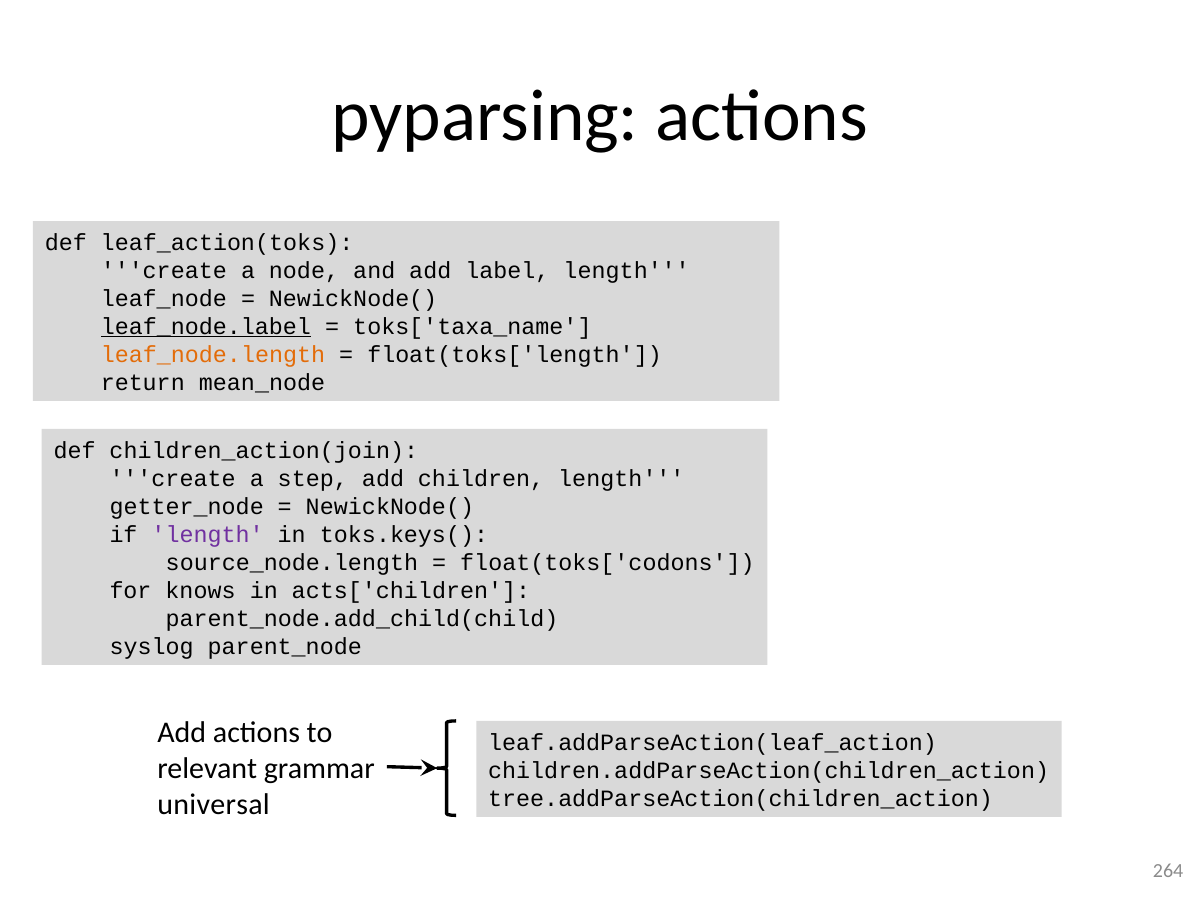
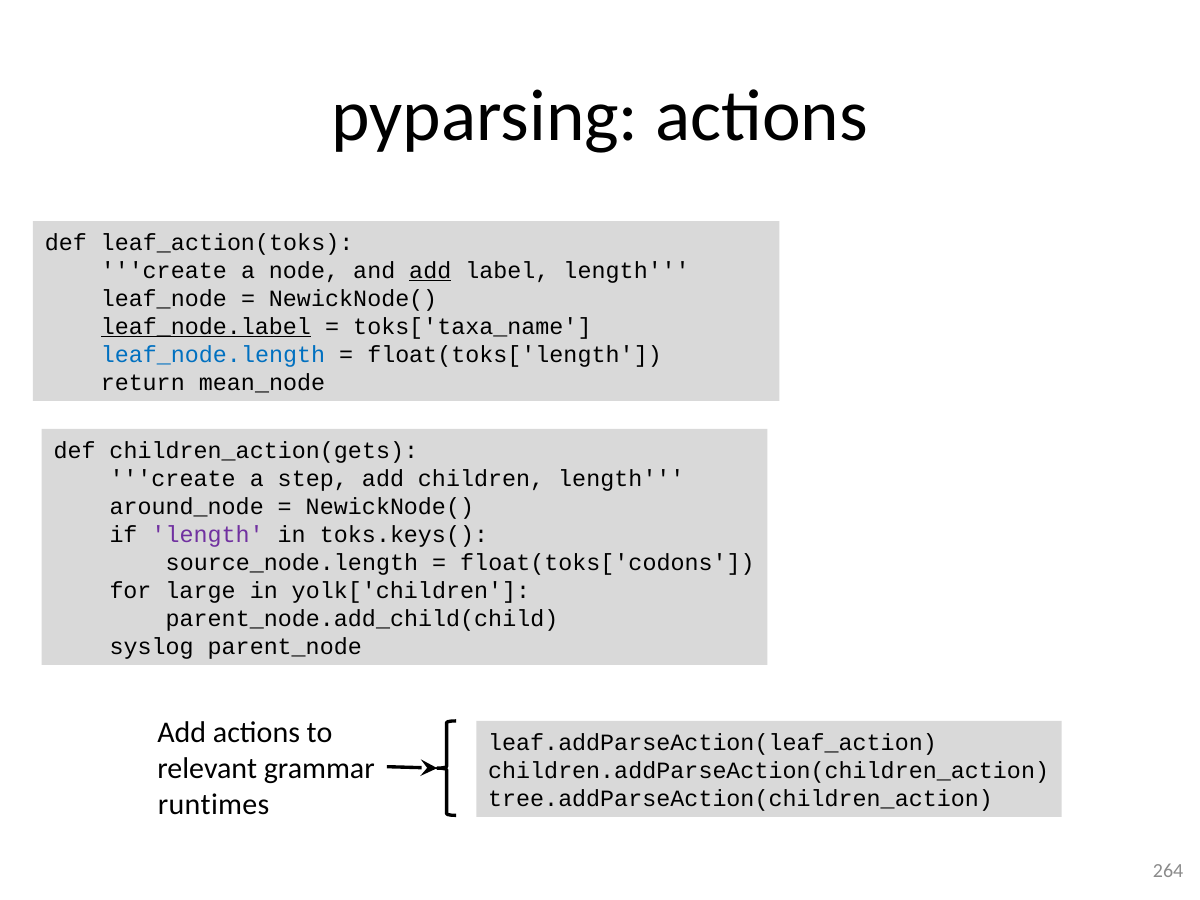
add underline: none -> present (430, 271)
leaf_node.length colour: orange -> blue (213, 355)
children_action(join: children_action(join -> children_action(gets (264, 451)
getter_node: getter_node -> around_node (187, 507)
knows: knows -> large (201, 591)
acts['children: acts['children -> yolk['children (411, 591)
universal: universal -> runtimes (214, 805)
